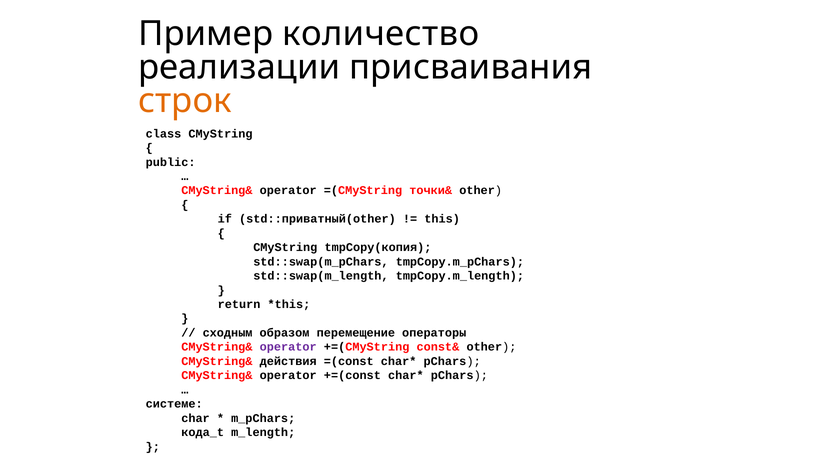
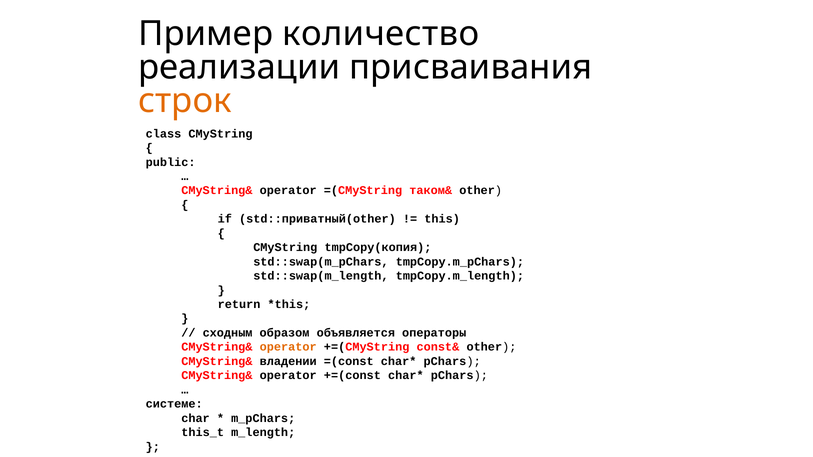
точки&: точки& -> таком& (431, 191)
перемещение: перемещение -> объявляется (356, 333)
operator colour: purple -> orange (288, 347)
действия: действия -> владении (288, 362)
кода_t: кода_t -> this_t (203, 433)
